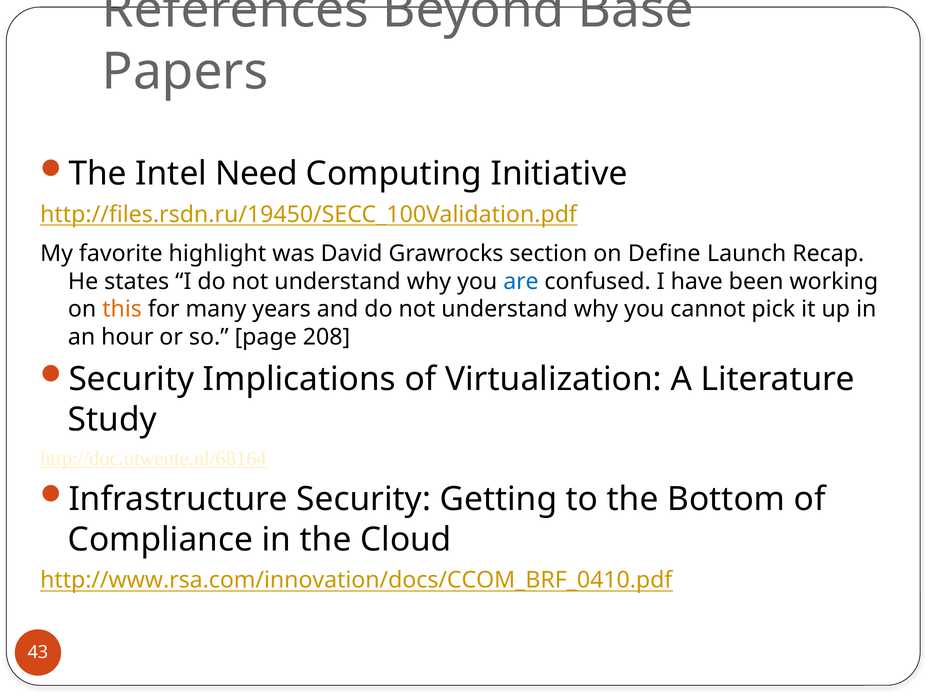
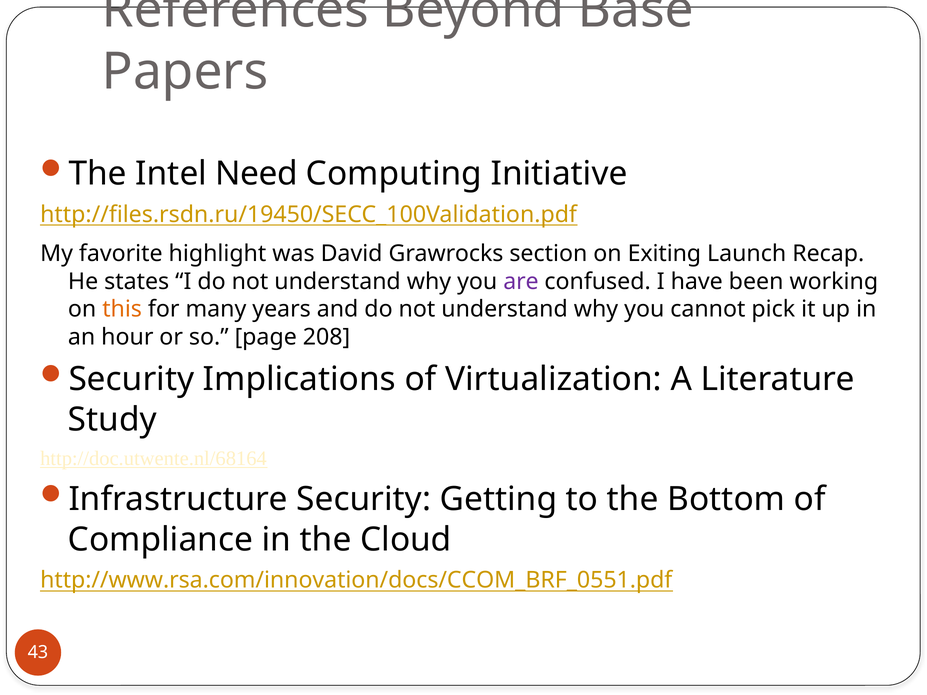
Define: Define -> Exiting (664, 254)
are colour: blue -> purple (521, 282)
http://www.rsa.com/innovation/docs/CCOM_BRF_0410.pdf: http://www.rsa.com/innovation/docs/CCOM_BRF_0410.pdf -> http://www.rsa.com/innovation/docs/CCOM_BRF_0551.pdf (356, 581)
